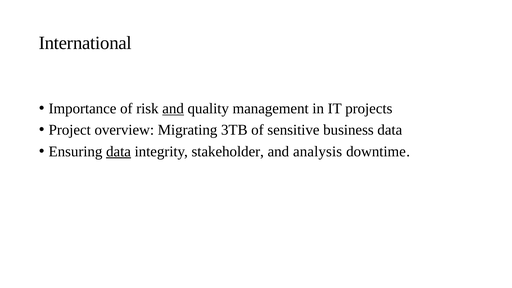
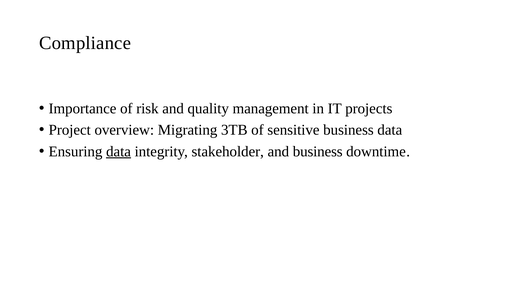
International: International -> Compliance (85, 43)
and underline: present -> none (173, 109)
and analysis: analysis -> business (318, 151)
